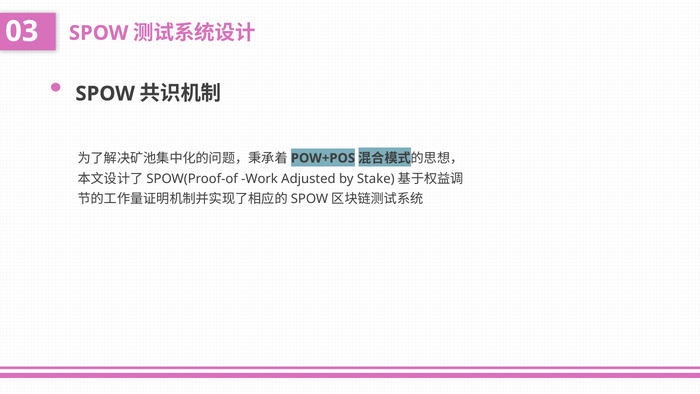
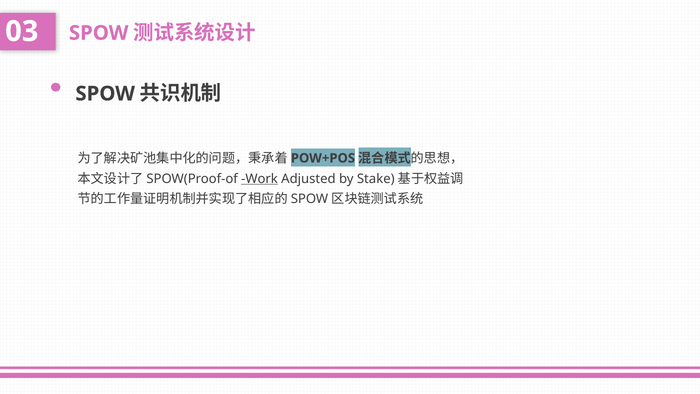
Work underline: none -> present (260, 179)
